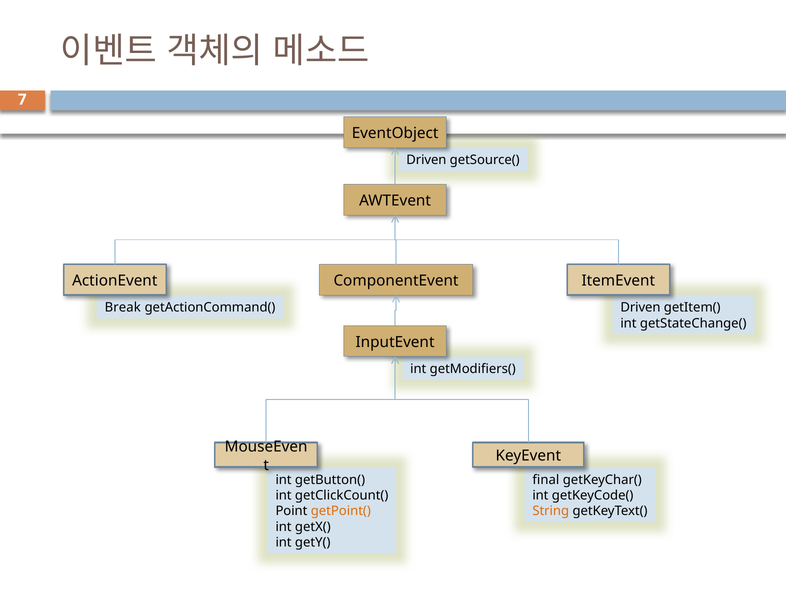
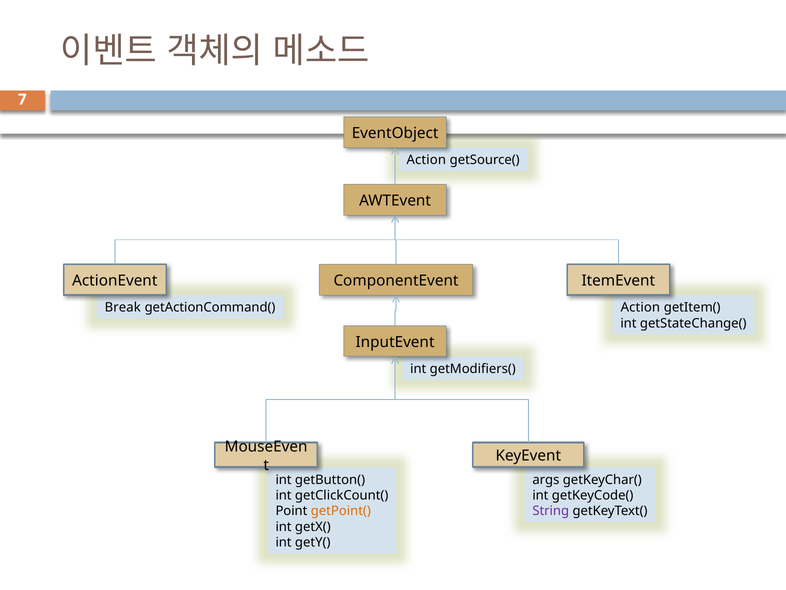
Driven: Driven -> Action (426, 160)
getActionCommand( Driven: Driven -> Action (640, 307)
final: final -> args (546, 479)
String colour: orange -> purple (551, 511)
